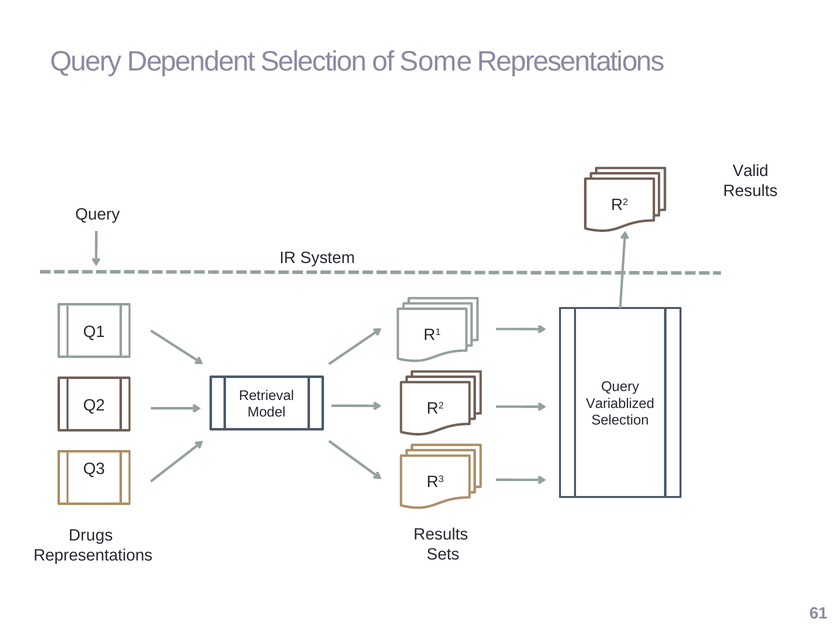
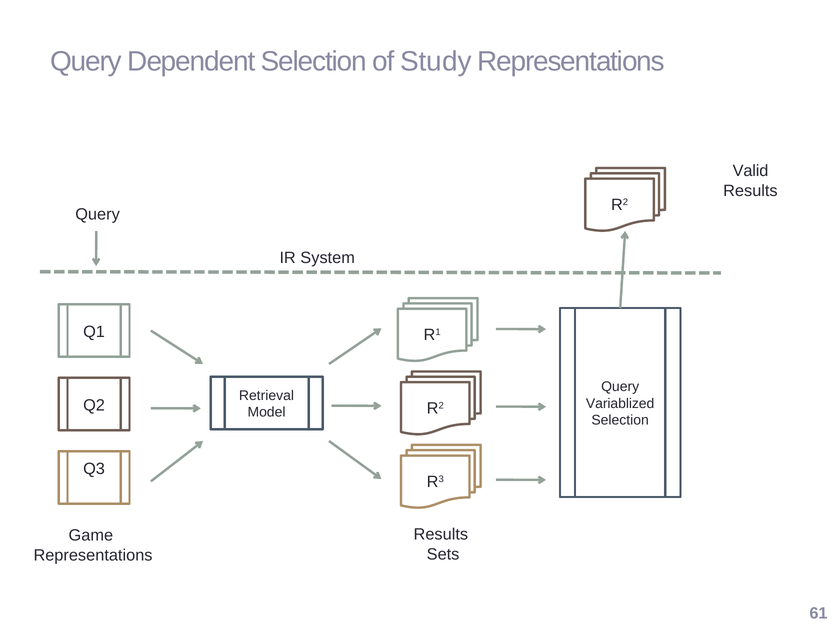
Some: Some -> Study (436, 61)
Drugs: Drugs -> Game (91, 536)
